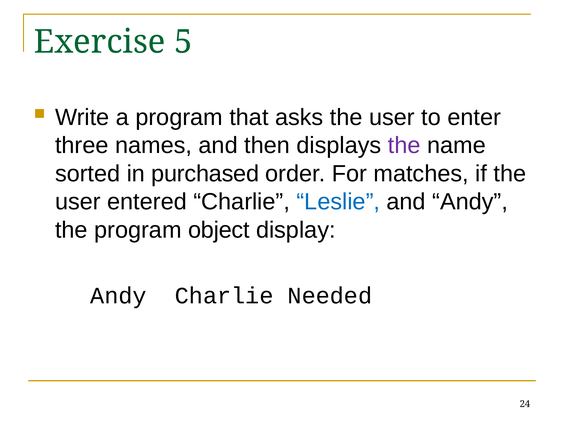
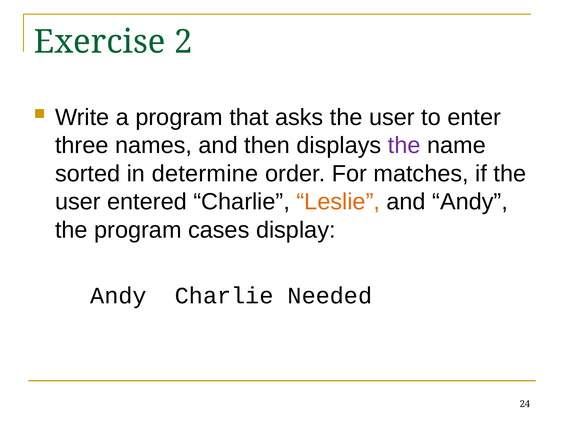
5: 5 -> 2 (183, 42)
purchased: purchased -> determine (205, 174)
Leslie colour: blue -> orange (338, 202)
object: object -> cases (219, 230)
